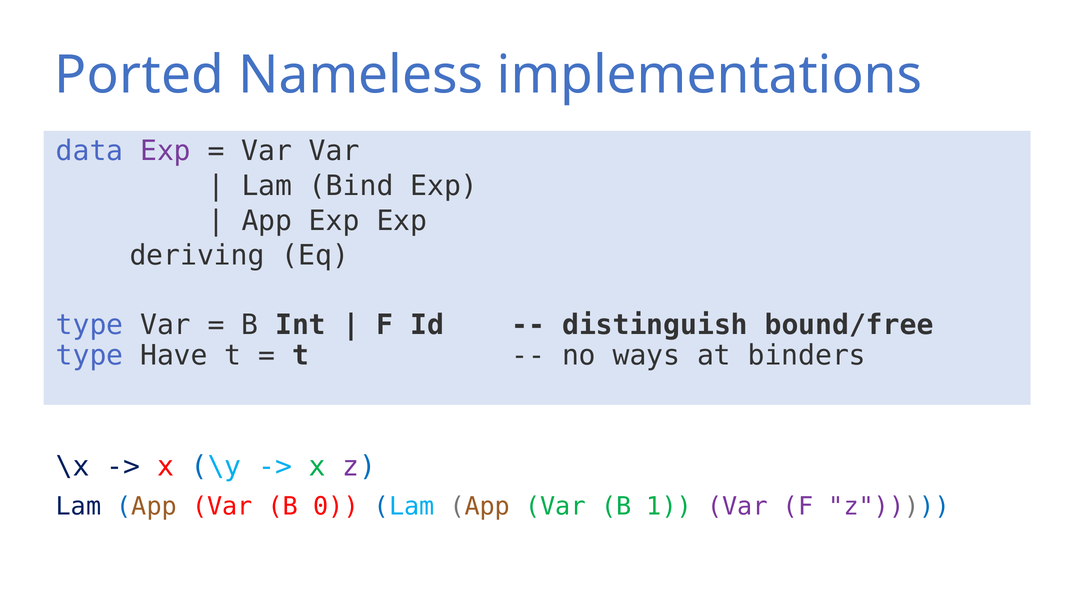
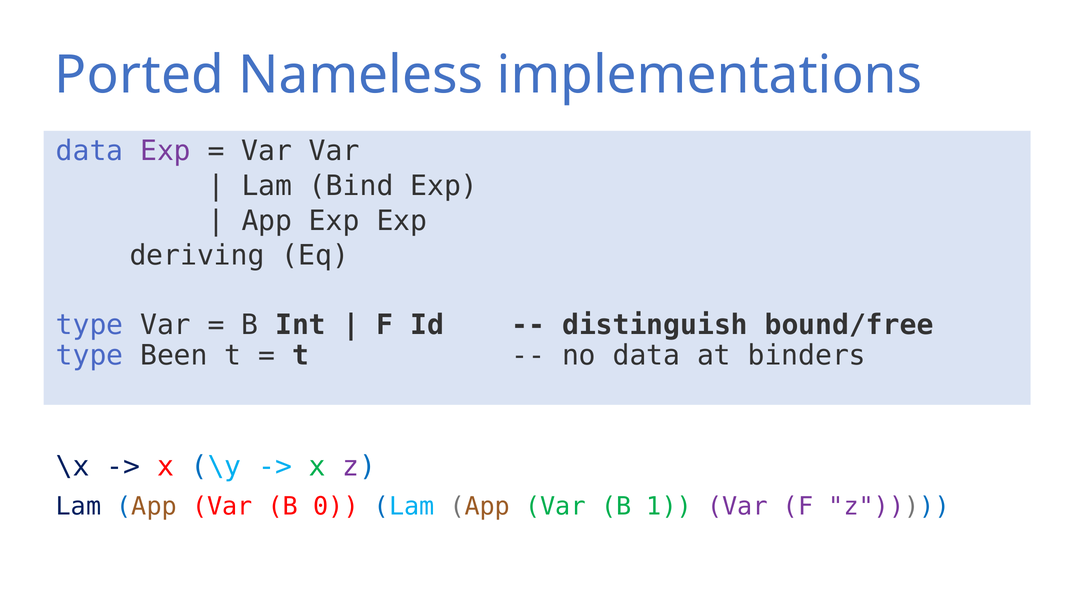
Have: Have -> Been (174, 356)
no ways: ways -> data (647, 356)
